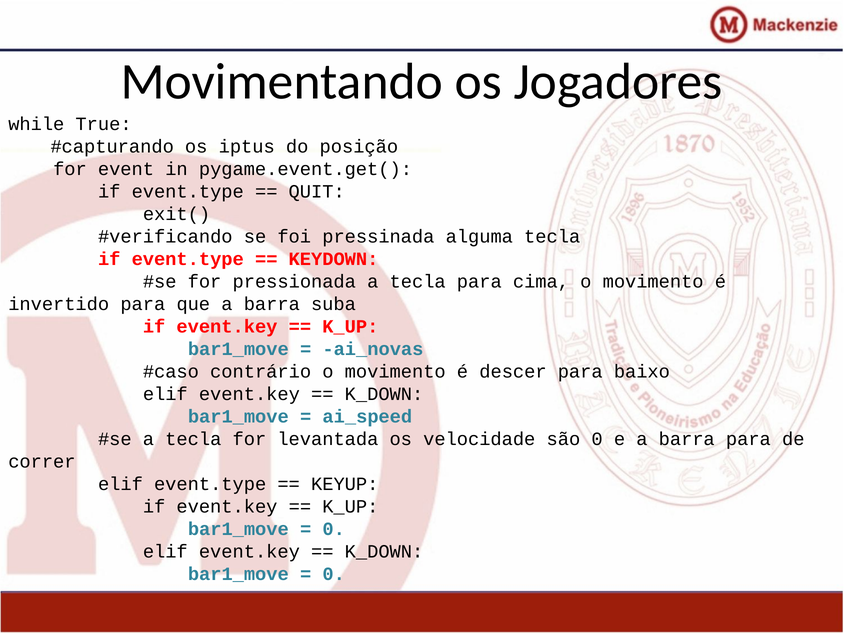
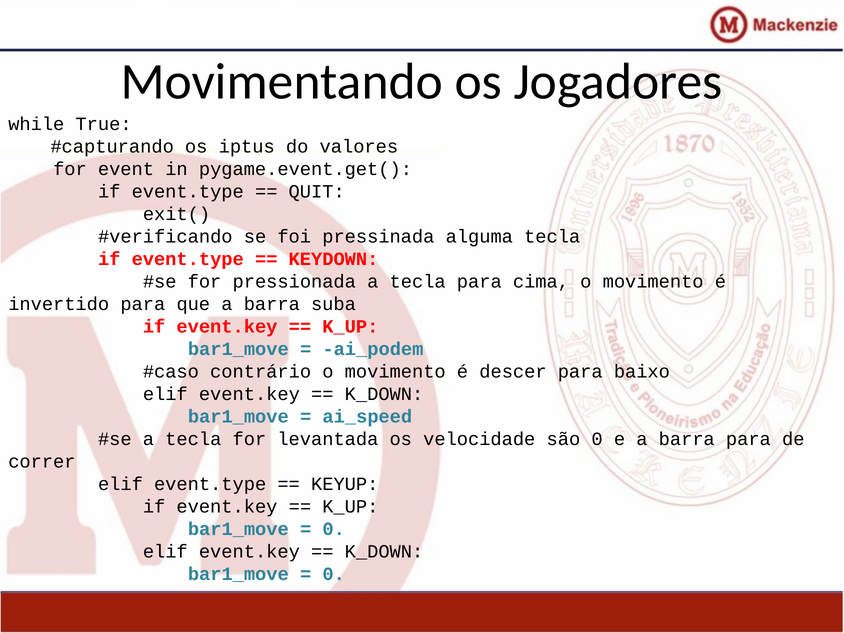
posição: posição -> valores (359, 147)
ai_novas: ai_novas -> ai_podem (373, 349)
